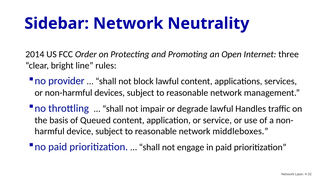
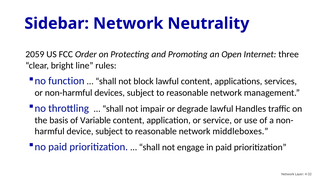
2014: 2014 -> 2059 (35, 54)
provider: provider -> function (66, 81)
Queued: Queued -> Variable (96, 120)
